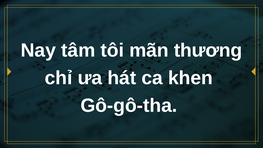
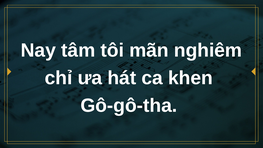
thương: thương -> nghiêm (208, 50)
